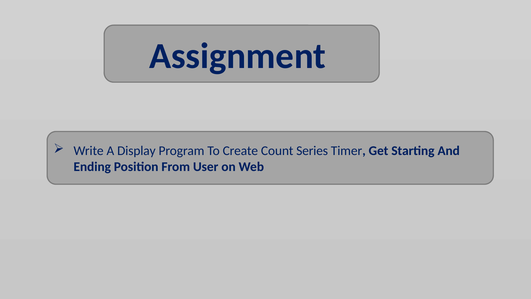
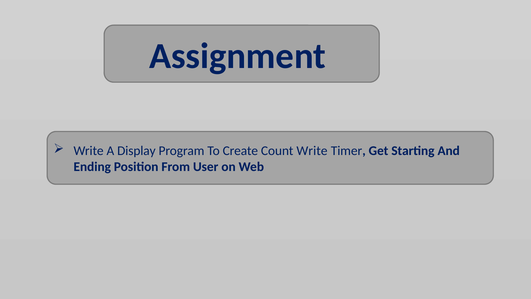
Count Series: Series -> Write (312, 151)
